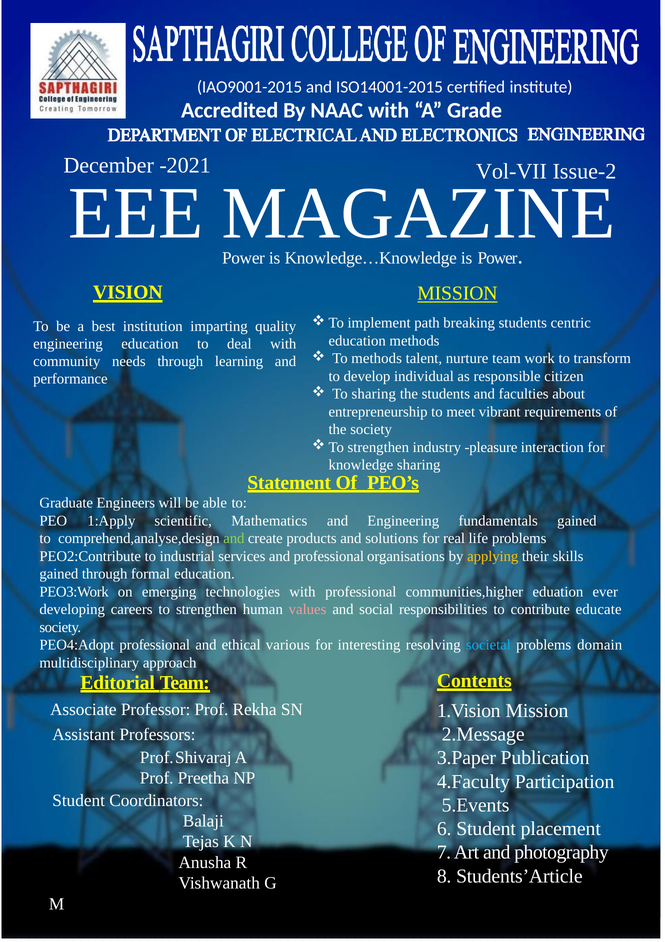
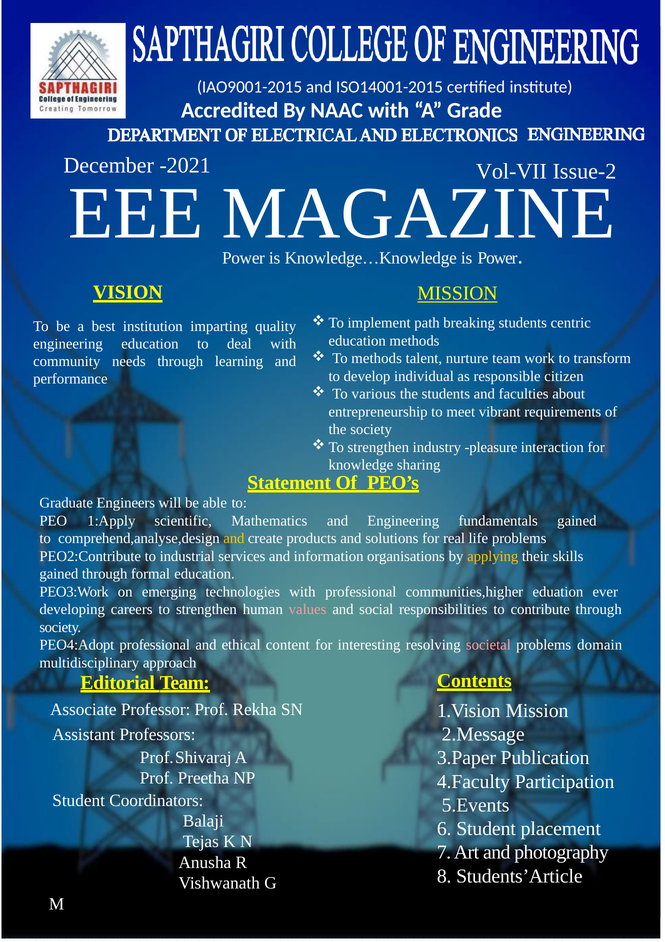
sharing: sharing -> various (374, 394)
and colour: light green -> yellow (234, 539)
and professional: professional -> information (329, 556)
contribute educate: educate -> through (599, 610)
various: various -> content (288, 645)
societal colour: light blue -> pink (488, 645)
